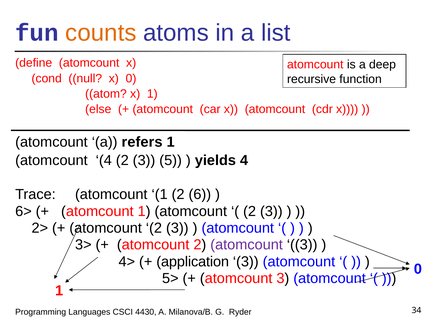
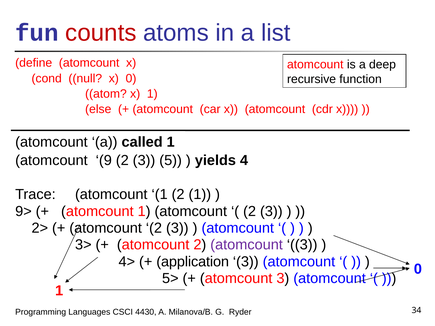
counts colour: orange -> red (101, 33)
refers: refers -> called (142, 142)
atomcount 4: 4 -> 9 (104, 161)
2 6: 6 -> 1 (200, 195)
6>: 6> -> 9> (23, 211)
